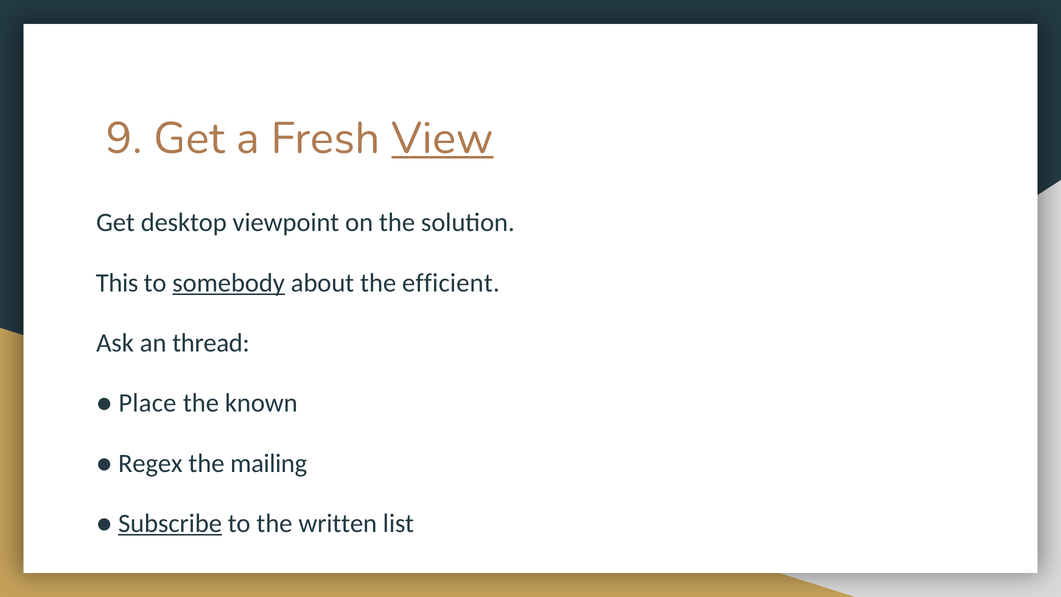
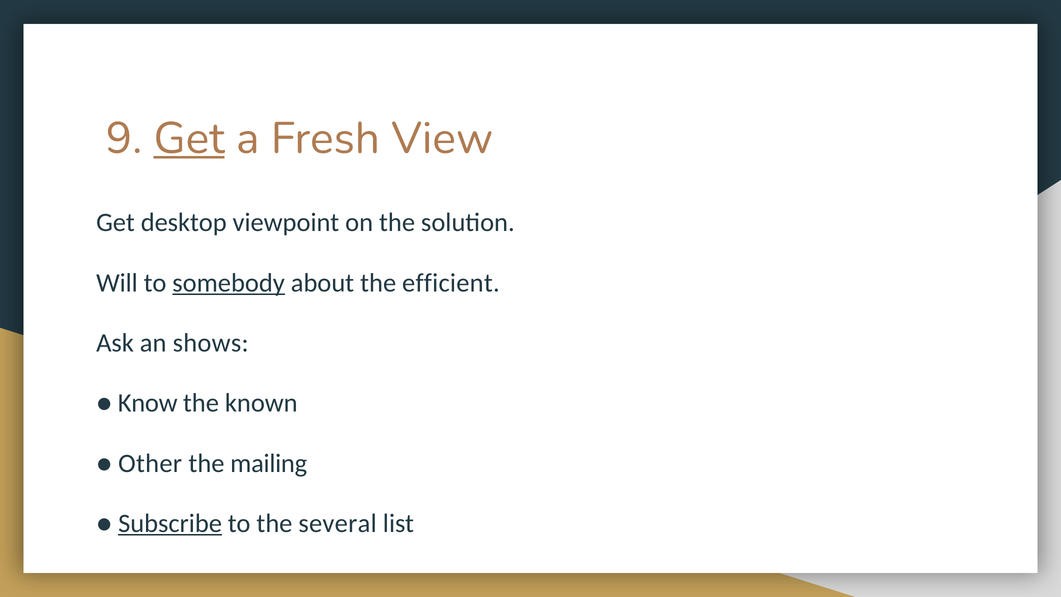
Get underline: none -> present (189, 138)
View underline: present -> none (442, 138)
This: This -> Will (117, 283)
thread: thread -> shows (211, 343)
Place: Place -> Know (148, 403)
Regex: Regex -> Other (150, 463)
written: written -> several (338, 523)
